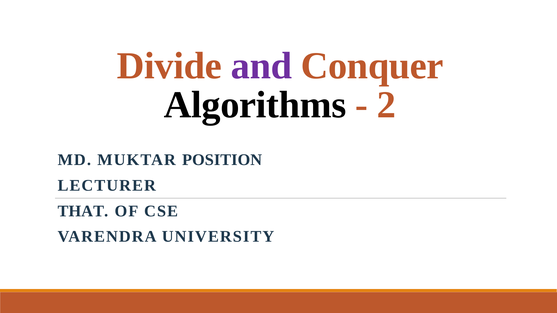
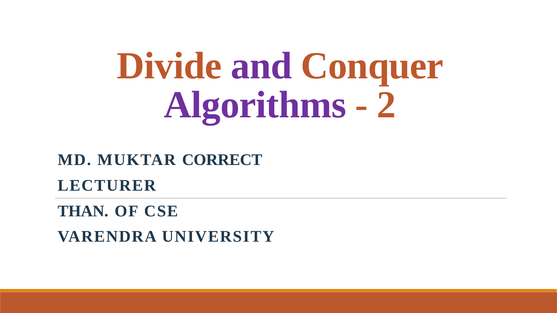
Algorithms colour: black -> purple (255, 105)
POSITION: POSITION -> CORRECT (222, 160)
THAT: THAT -> THAN (83, 211)
